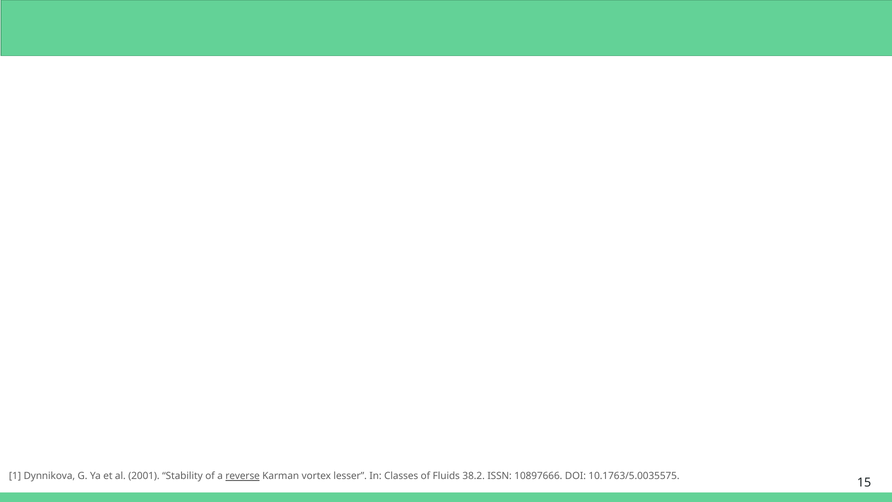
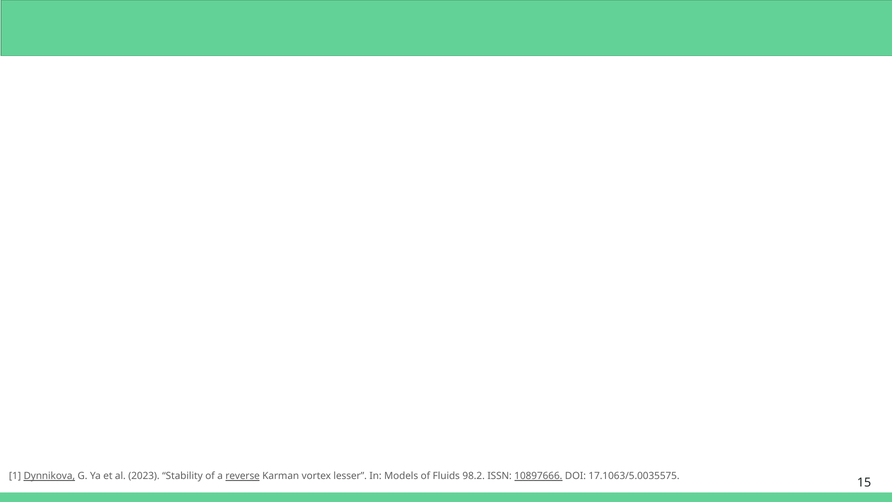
Dynnikova underline: none -> present (49, 476)
2001: 2001 -> 2023 (144, 476)
Classes: Classes -> Models (401, 476)
38.2: 38.2 -> 98.2 (474, 476)
10897666 underline: none -> present (538, 476)
10.1763/5.0035575: 10.1763/5.0035575 -> 17.1063/5.0035575 (634, 476)
